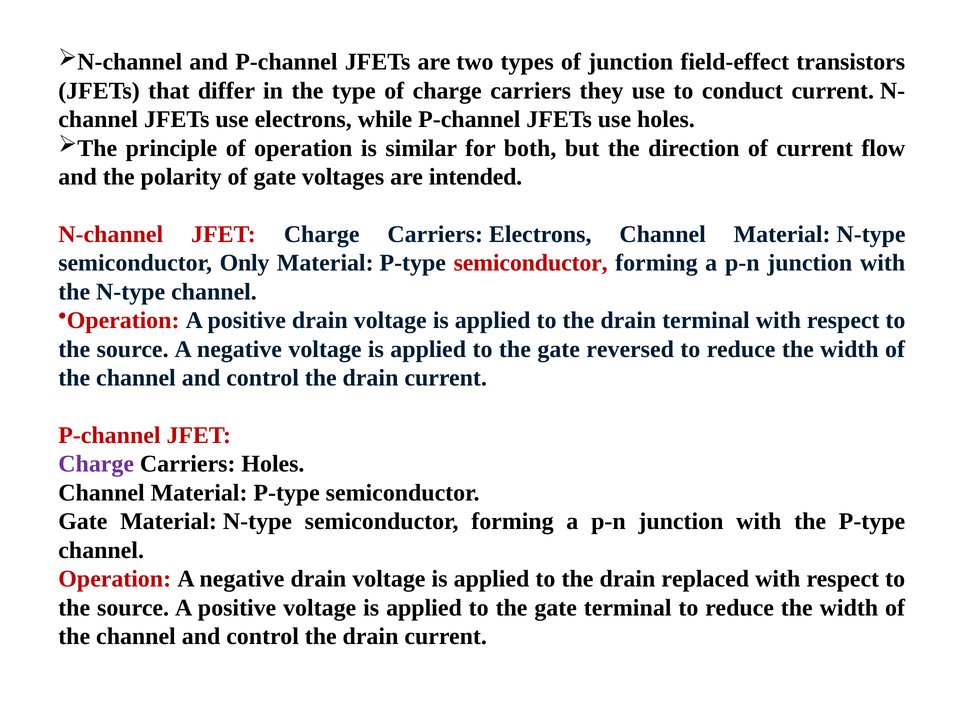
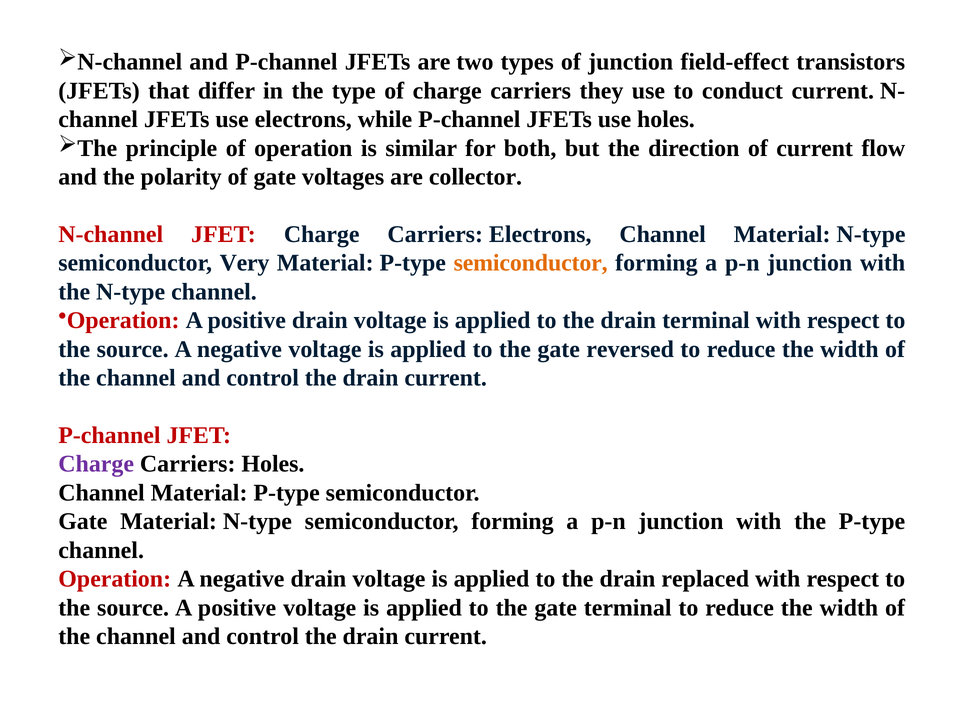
intended: intended -> collector (475, 177)
Only: Only -> Very (245, 263)
semiconductor colour: red -> orange (531, 263)
